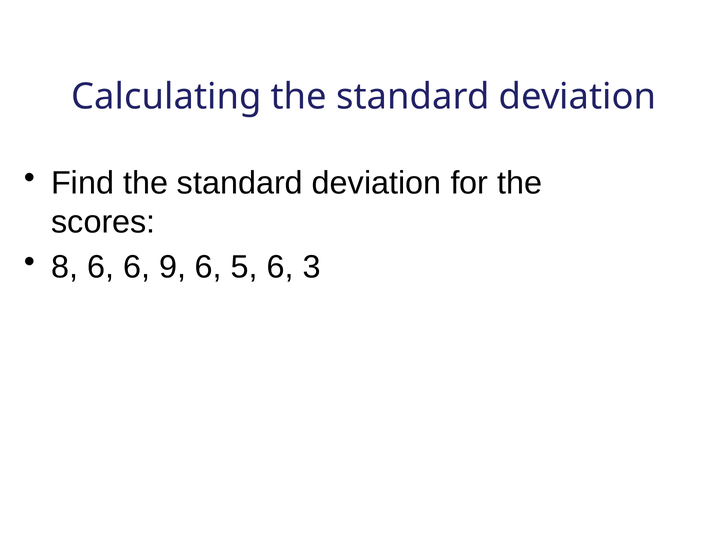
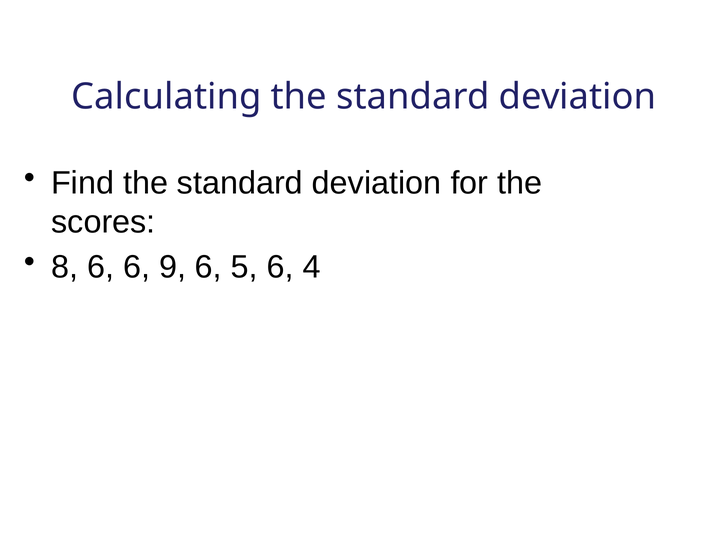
3: 3 -> 4 (312, 267)
